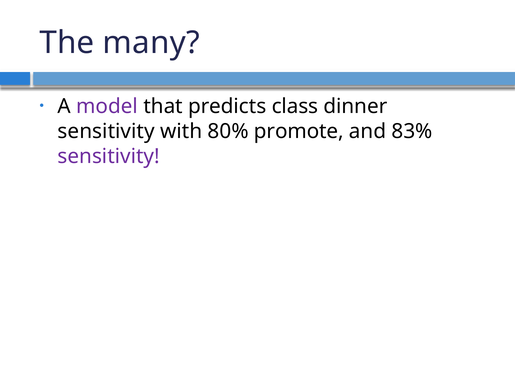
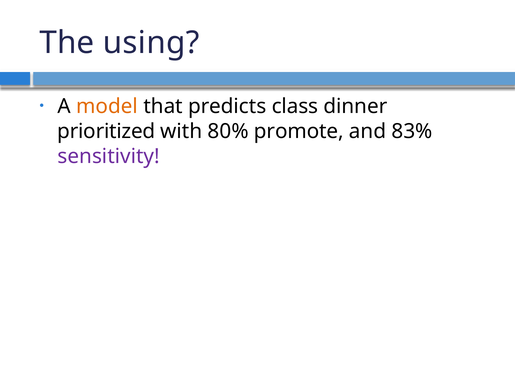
many: many -> using (151, 43)
model colour: purple -> orange (107, 107)
sensitivity: sensitivity -> prioritized (106, 131)
